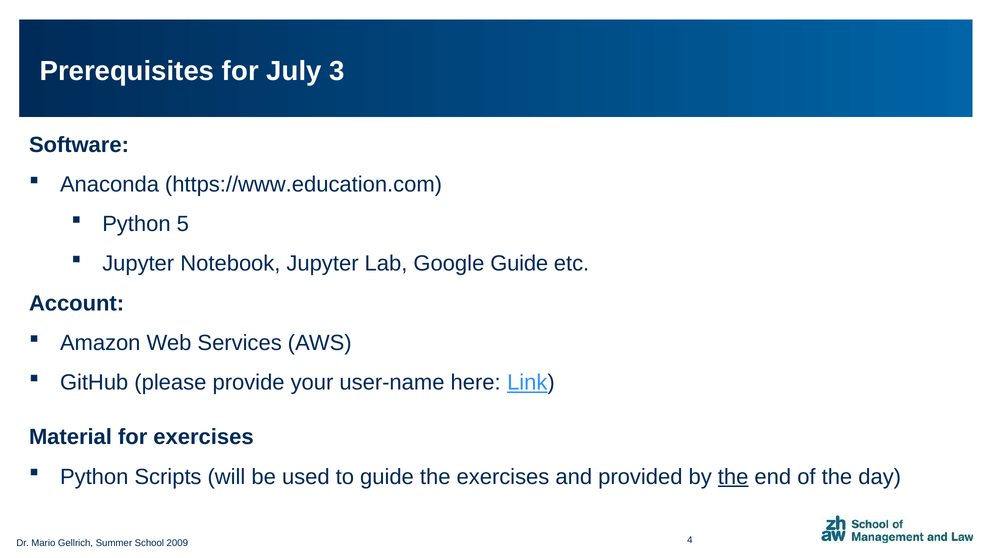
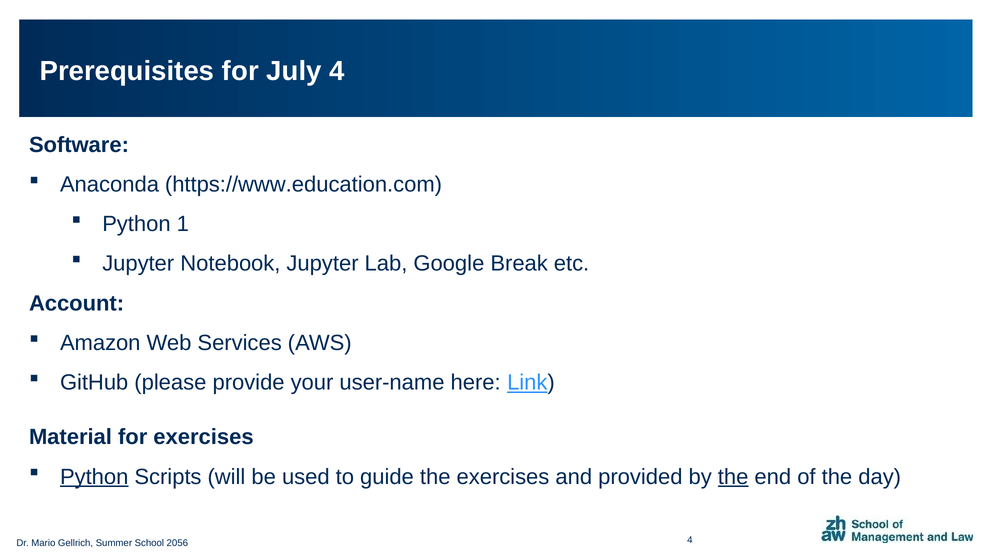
July 3: 3 -> 4 (337, 71)
5: 5 -> 1 (183, 224)
Google Guide: Guide -> Break (519, 264)
Python underline: none -> present (94, 477)
2009: 2009 -> 2056 (177, 543)
